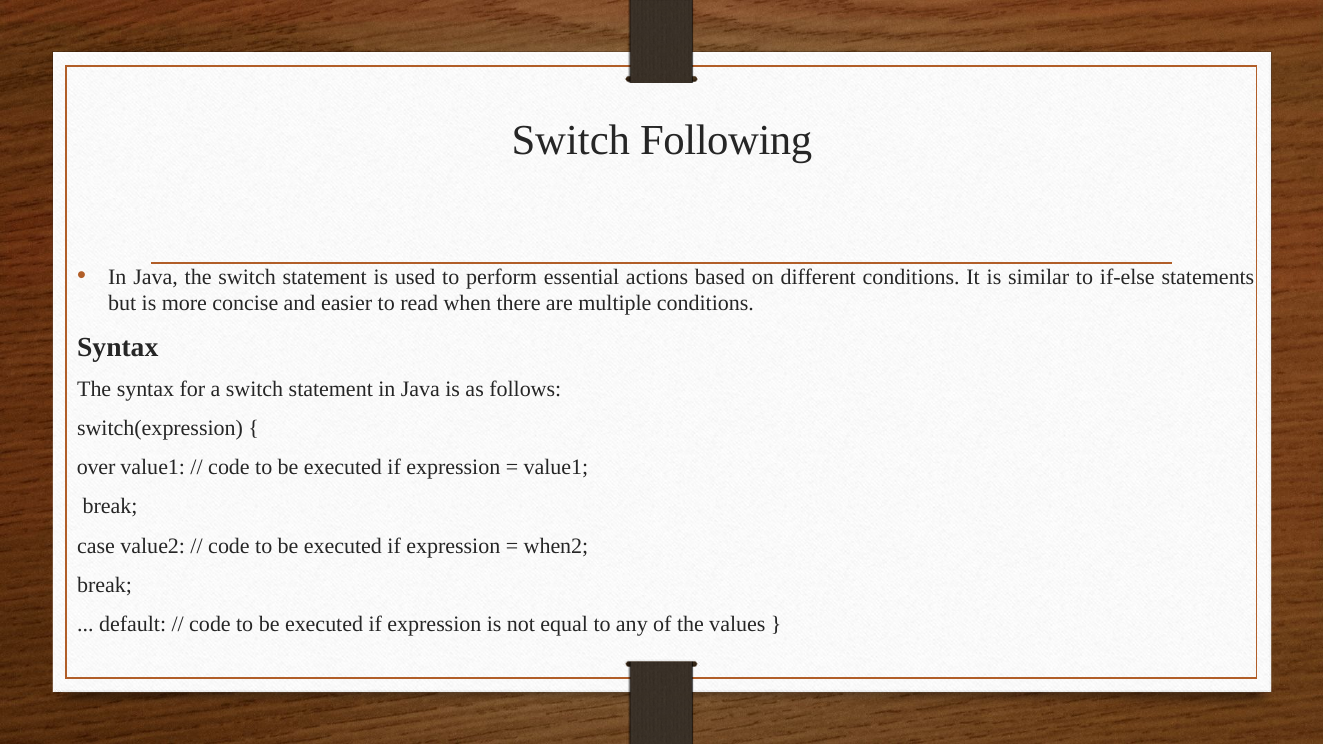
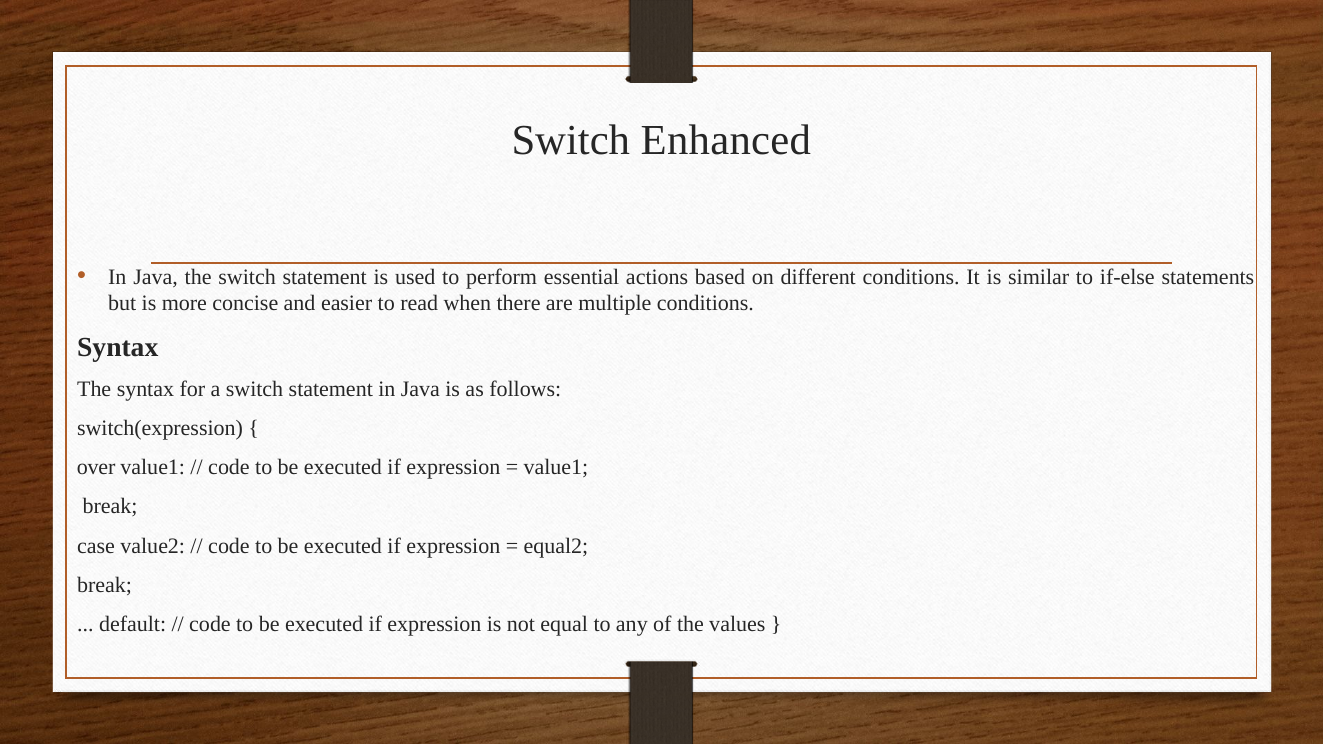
Following: Following -> Enhanced (726, 140)
when2: when2 -> equal2 (556, 546)
